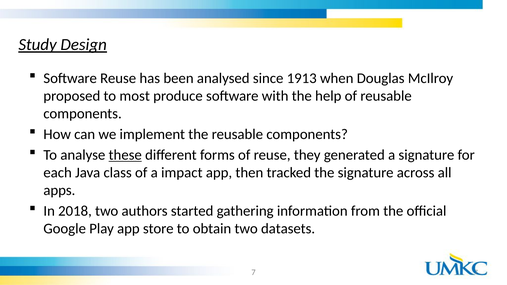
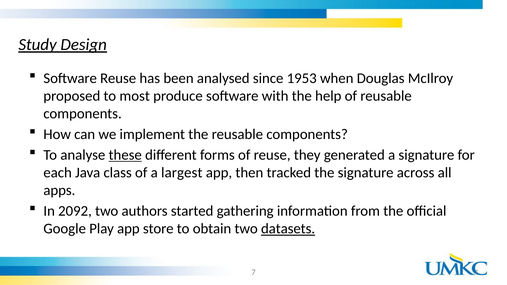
1913: 1913 -> 1953 (302, 78)
impact: impact -> largest (182, 173)
2018: 2018 -> 2092 (75, 211)
datasets underline: none -> present (288, 229)
